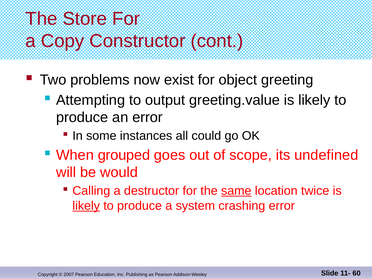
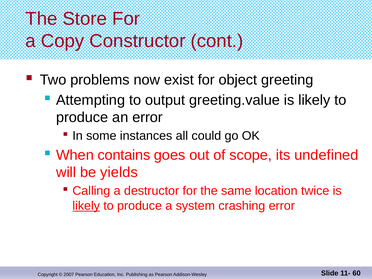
grouped: grouped -> contains (124, 155)
would: would -> yields (119, 172)
same underline: present -> none (236, 191)
